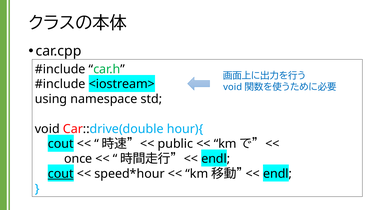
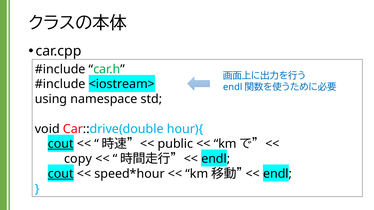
void: void -> endl (233, 87)
cout underline: none -> present (61, 144)
once: once -> copy (78, 159)
